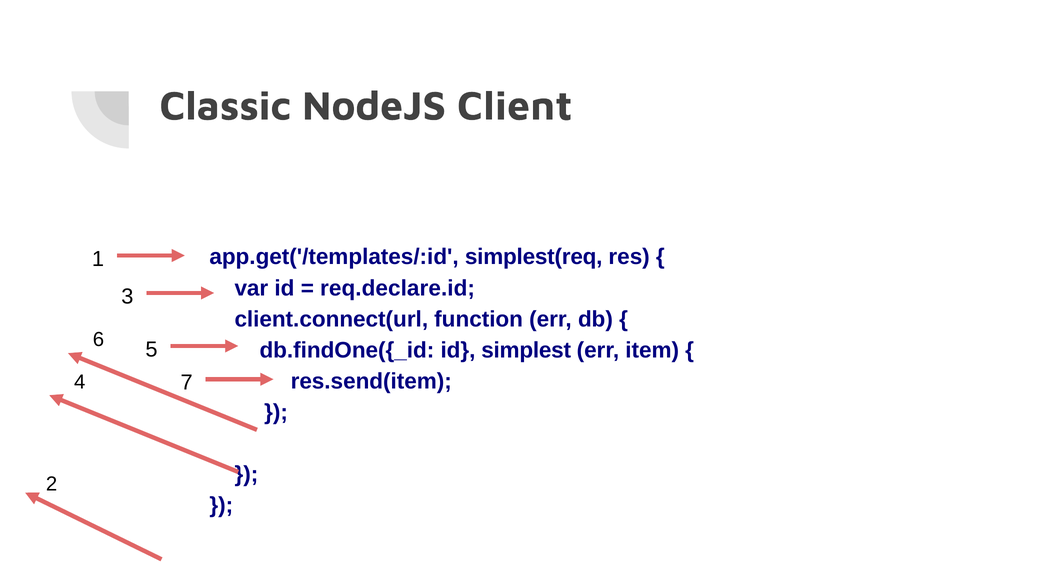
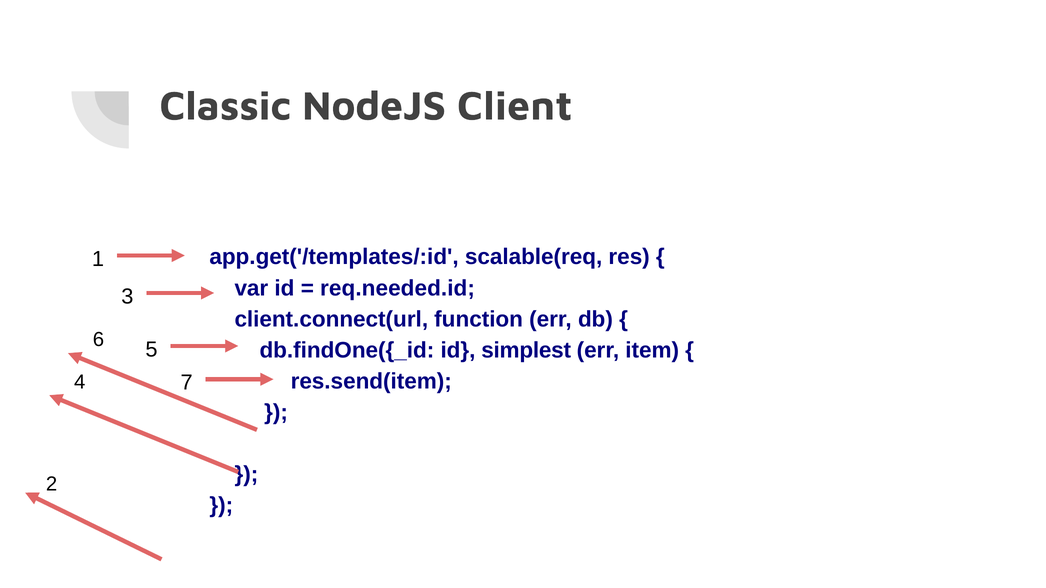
simplest(req: simplest(req -> scalable(req (534, 257)
req.declare.id: req.declare.id -> req.needed.id (398, 288)
